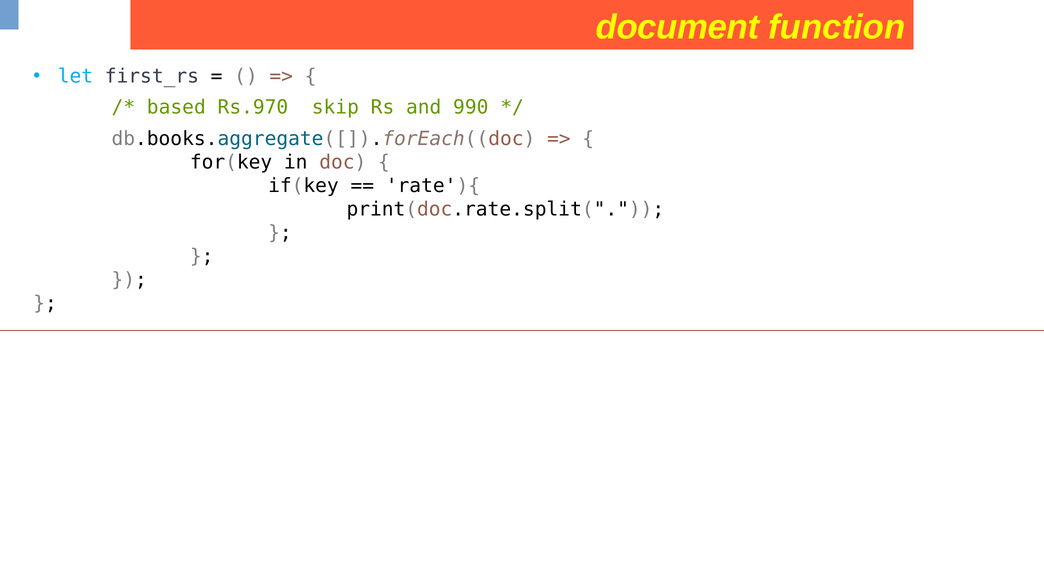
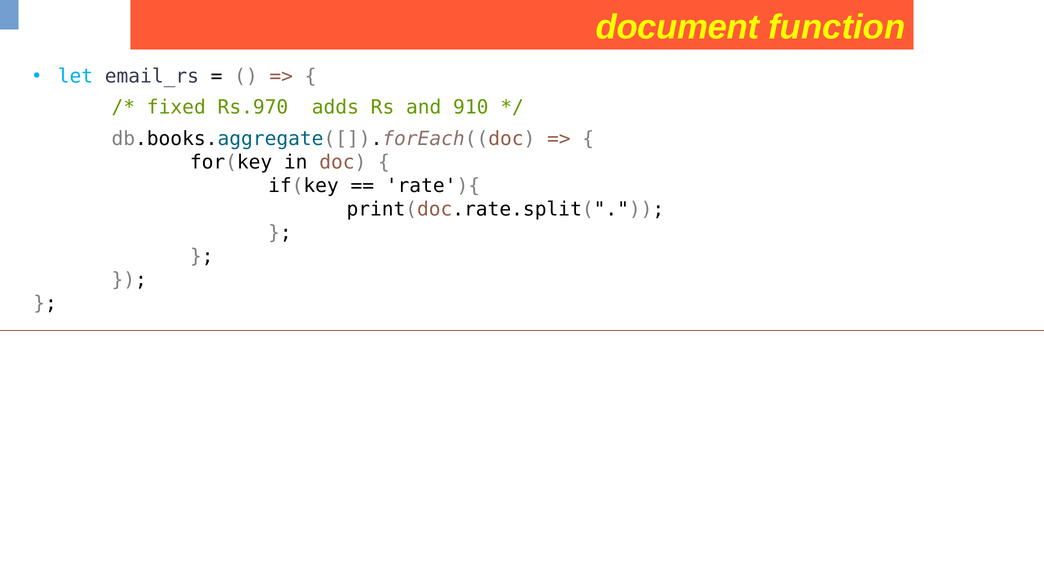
first_rs: first_rs -> email_rs (152, 76)
based: based -> fixed (176, 107)
skip: skip -> adds (335, 107)
990: 990 -> 910 (471, 107)
